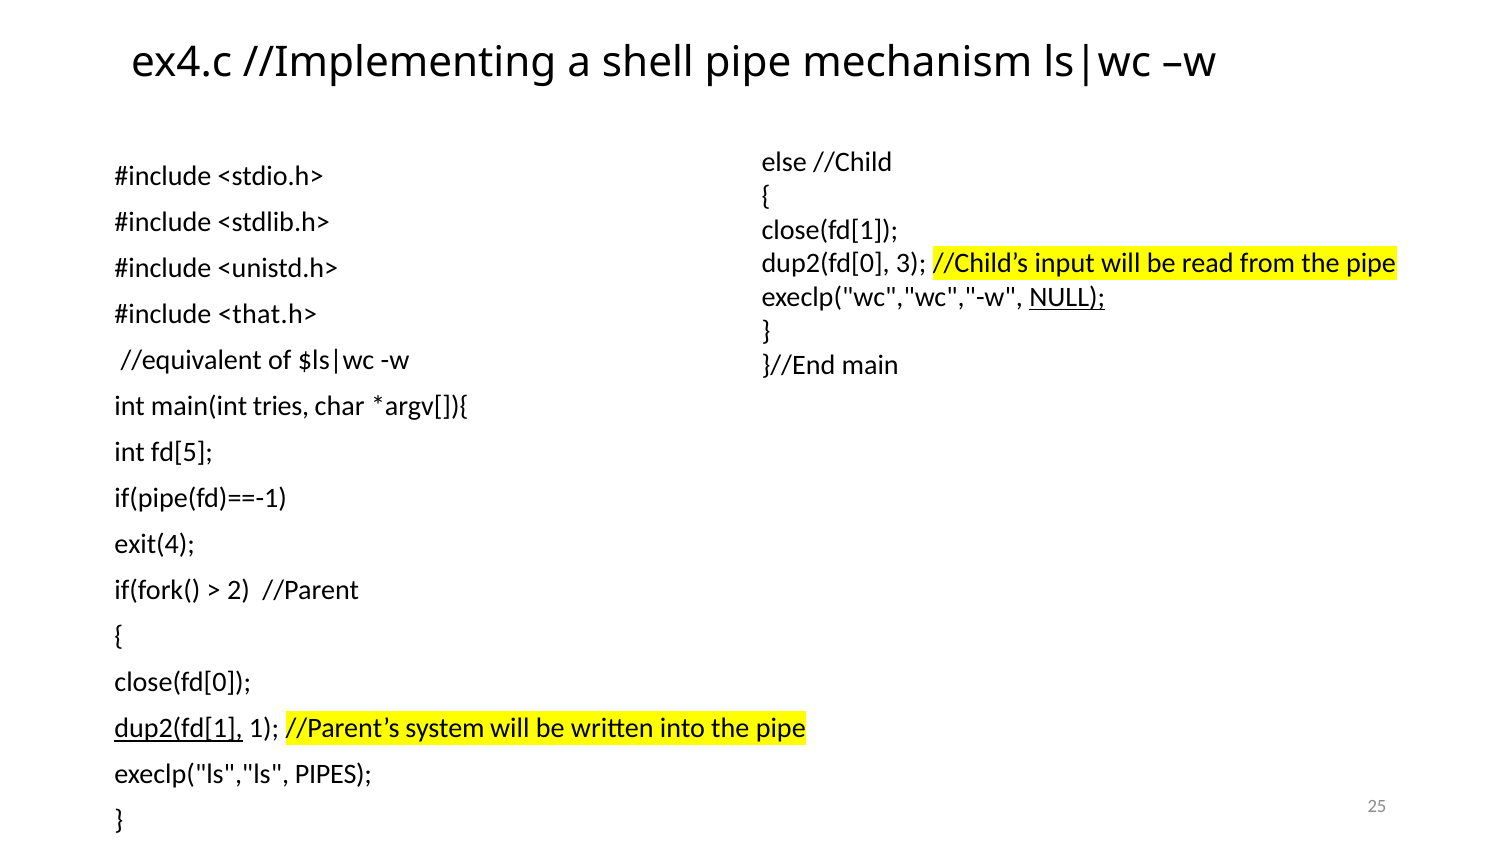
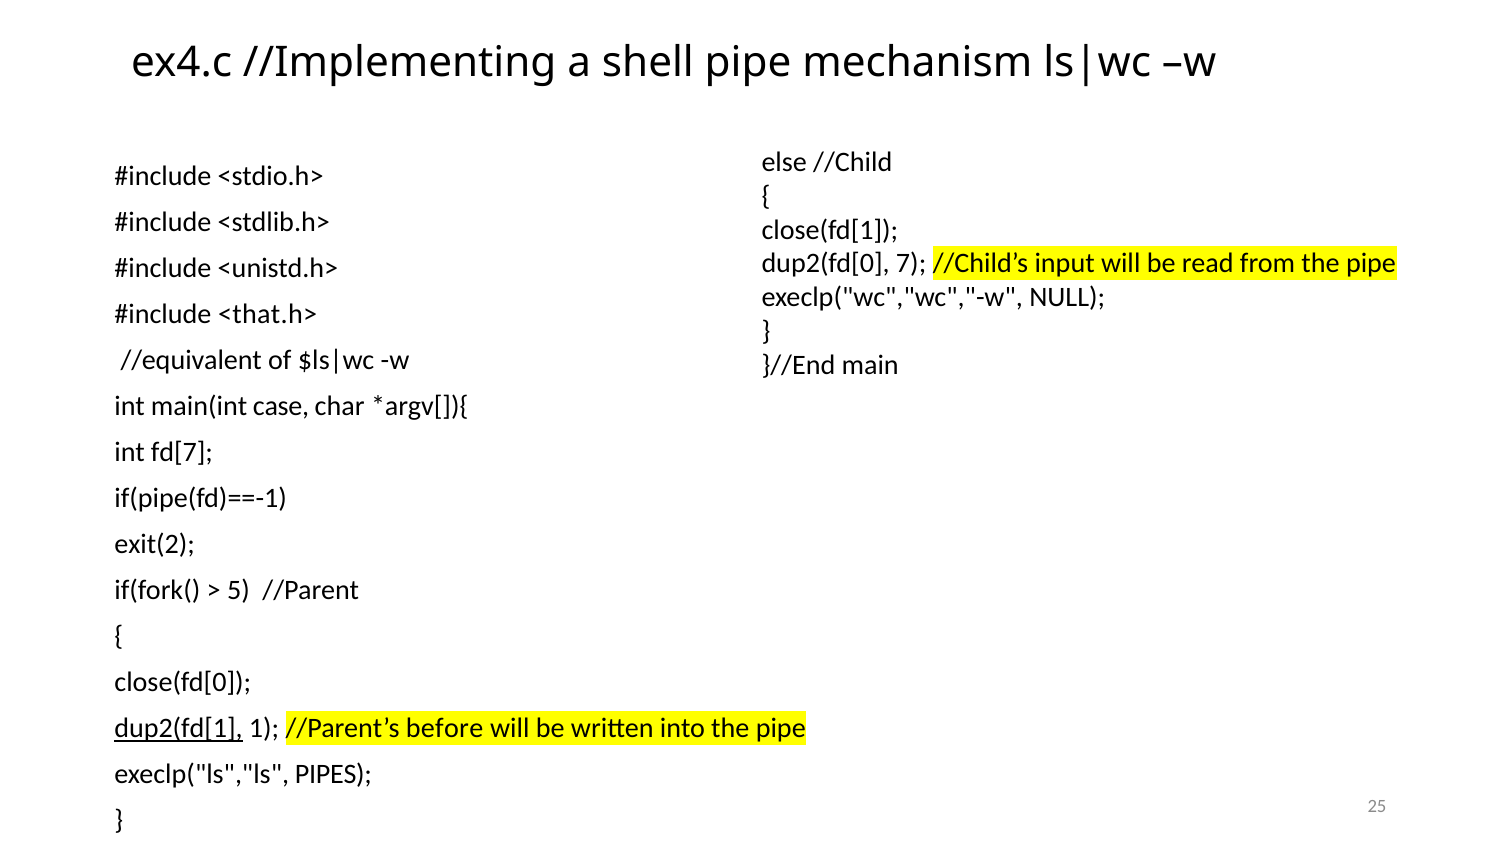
3: 3 -> 7 (911, 264)
NULL underline: present -> none (1067, 297)
tries: tries -> case (281, 407)
fd[5: fd[5 -> fd[7 (182, 453)
exit(4: exit(4 -> exit(2 (155, 545)
2: 2 -> 5 (238, 591)
system: system -> before (445, 729)
